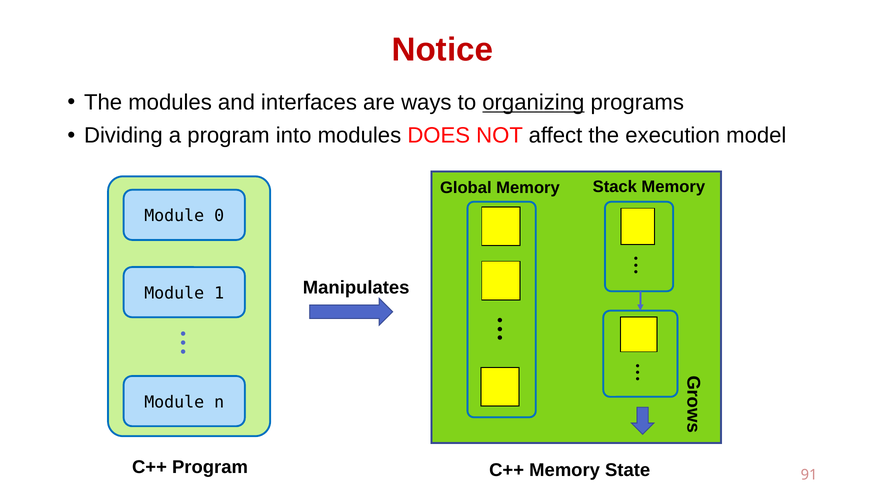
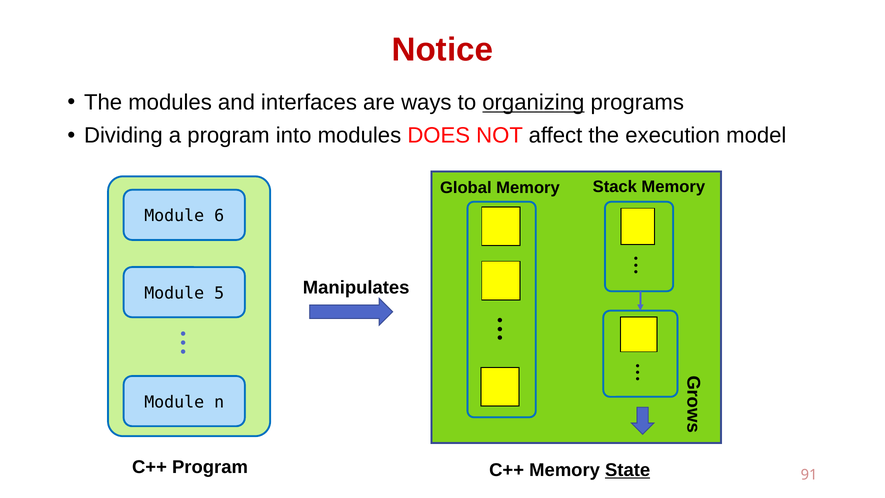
0: 0 -> 6 (219, 216)
1: 1 -> 5 (219, 293)
State underline: none -> present (628, 470)
